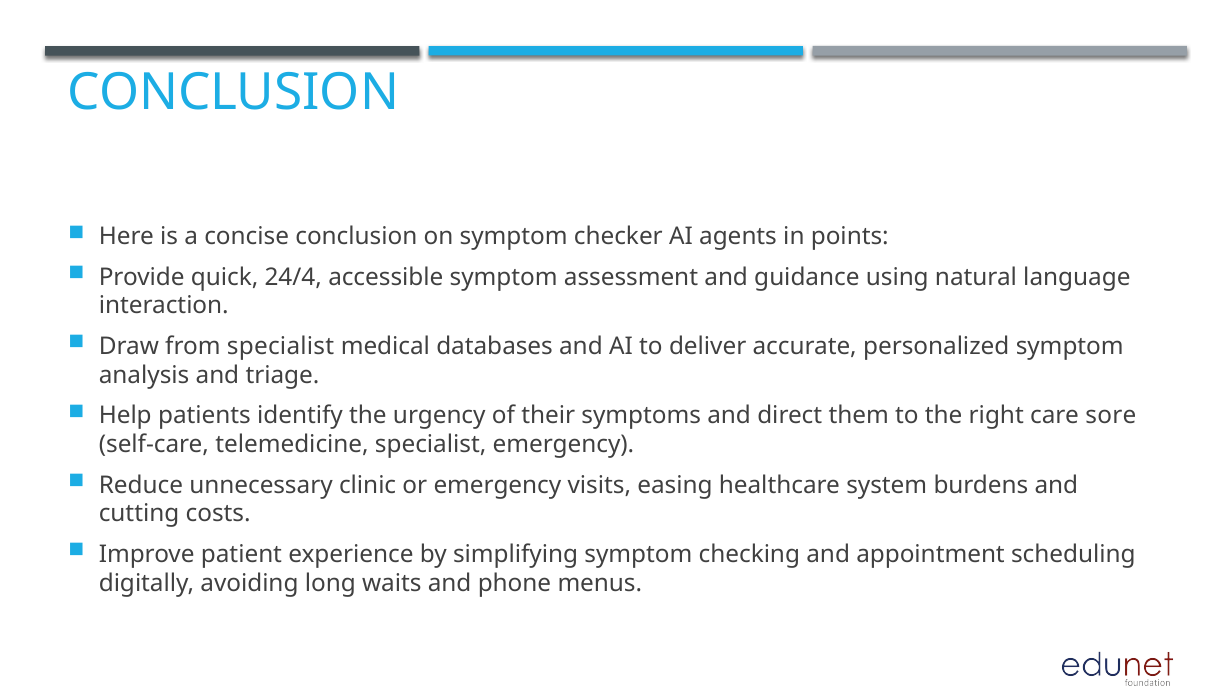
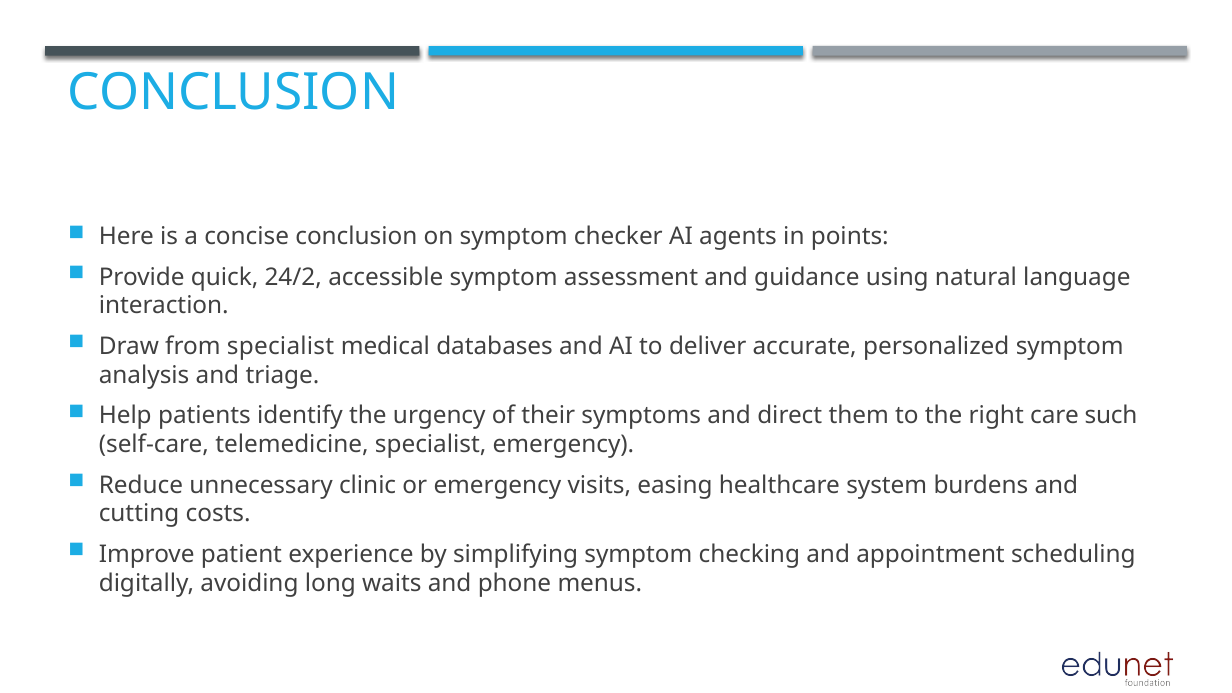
24/4: 24/4 -> 24/2 (293, 277)
sore: sore -> such (1111, 416)
